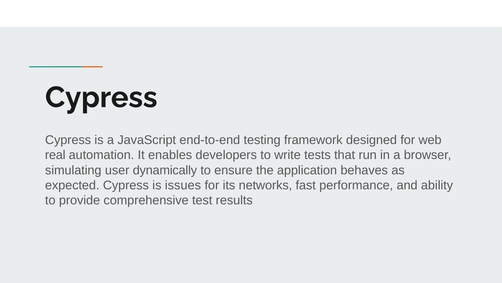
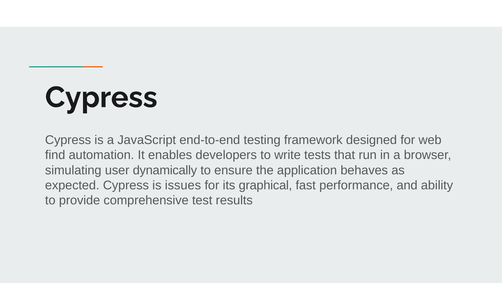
real: real -> find (55, 155)
networks: networks -> graphical (265, 185)
